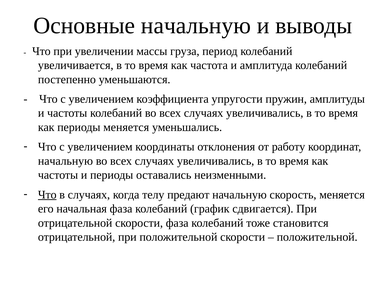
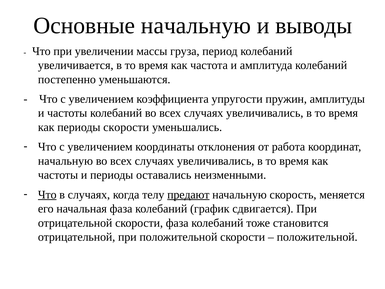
периоды меняется: меняется -> скорости (126, 127)
работу: работу -> работа (288, 147)
предают underline: none -> present (188, 194)
